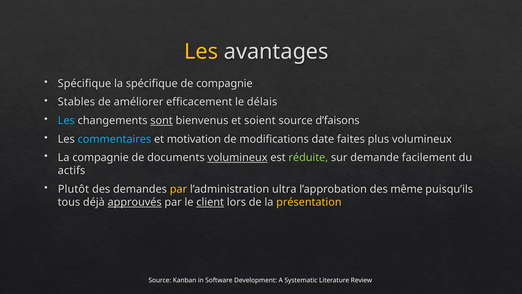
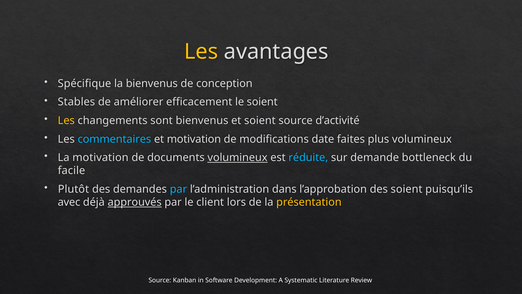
la spécifique: spécifique -> bienvenus (152, 83)
de compagnie: compagnie -> conception (224, 83)
le délais: délais -> soient (262, 102)
Les colour: light blue -> yellow (66, 120)
sont underline: present -> none (162, 120)
d’faisons: d’faisons -> d’activité (338, 120)
La compagnie: compagnie -> motivation (100, 157)
réduite colour: light green -> light blue (308, 157)
facilement: facilement -> bottleneck (429, 157)
actifs: actifs -> facile (71, 170)
par colour: yellow -> light blue (178, 189)
ultra: ultra -> dans (284, 189)
des même: même -> soient (407, 189)
tous: tous -> avec (69, 202)
client underline: present -> none (210, 202)
